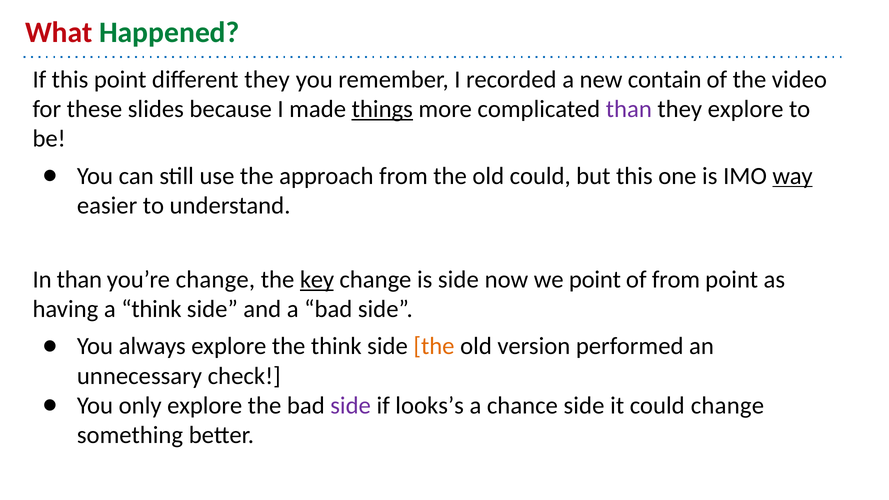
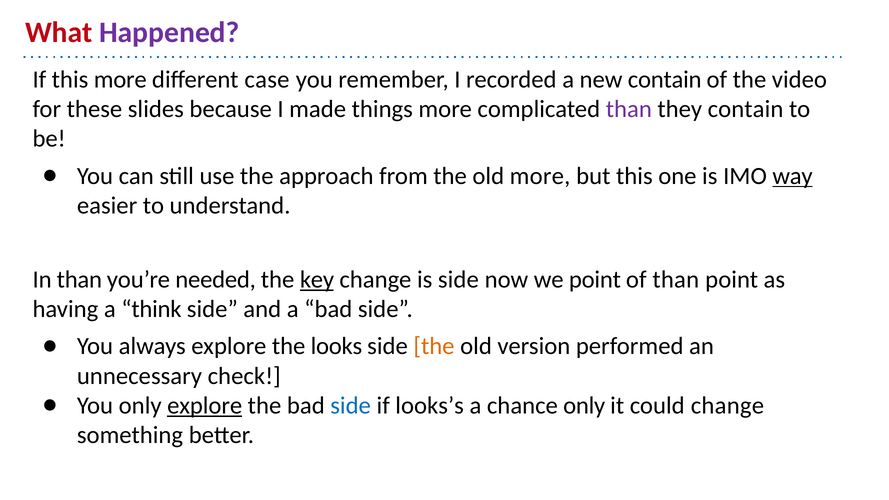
Happened colour: green -> purple (169, 33)
this point: point -> more (120, 80)
different they: they -> case (267, 80)
things underline: present -> none (382, 109)
they explore: explore -> contain (746, 109)
old could: could -> more (540, 176)
you’re change: change -> needed (216, 280)
of from: from -> than (676, 280)
the think: think -> looks (336, 346)
explore underline: none -> present (205, 406)
side colour: purple -> blue (351, 406)
chance side: side -> only (584, 406)
